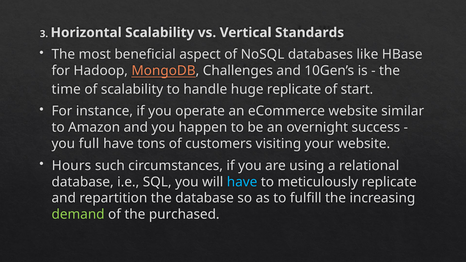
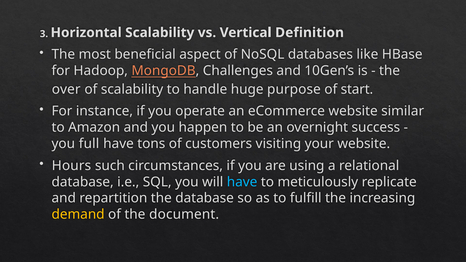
Standards: Standards -> Definition (310, 33)
time: time -> over (66, 89)
huge replicate: replicate -> purpose (294, 89)
demand colour: light green -> yellow (78, 214)
purchased: purchased -> document (184, 214)
